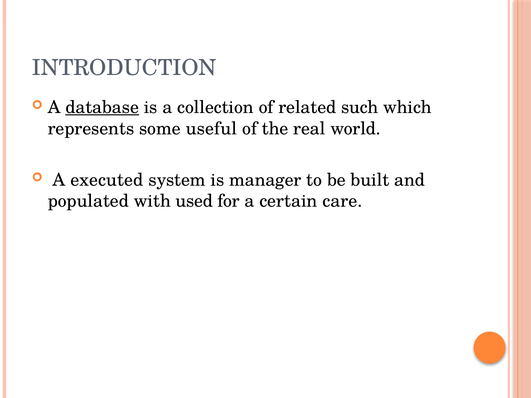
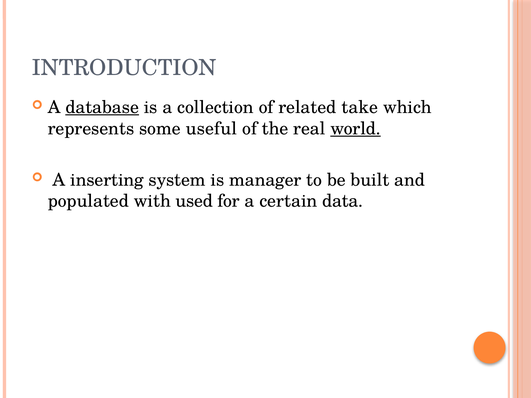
such: such -> take (360, 107)
world underline: none -> present (356, 129)
executed: executed -> inserting (107, 180)
care: care -> data (343, 201)
